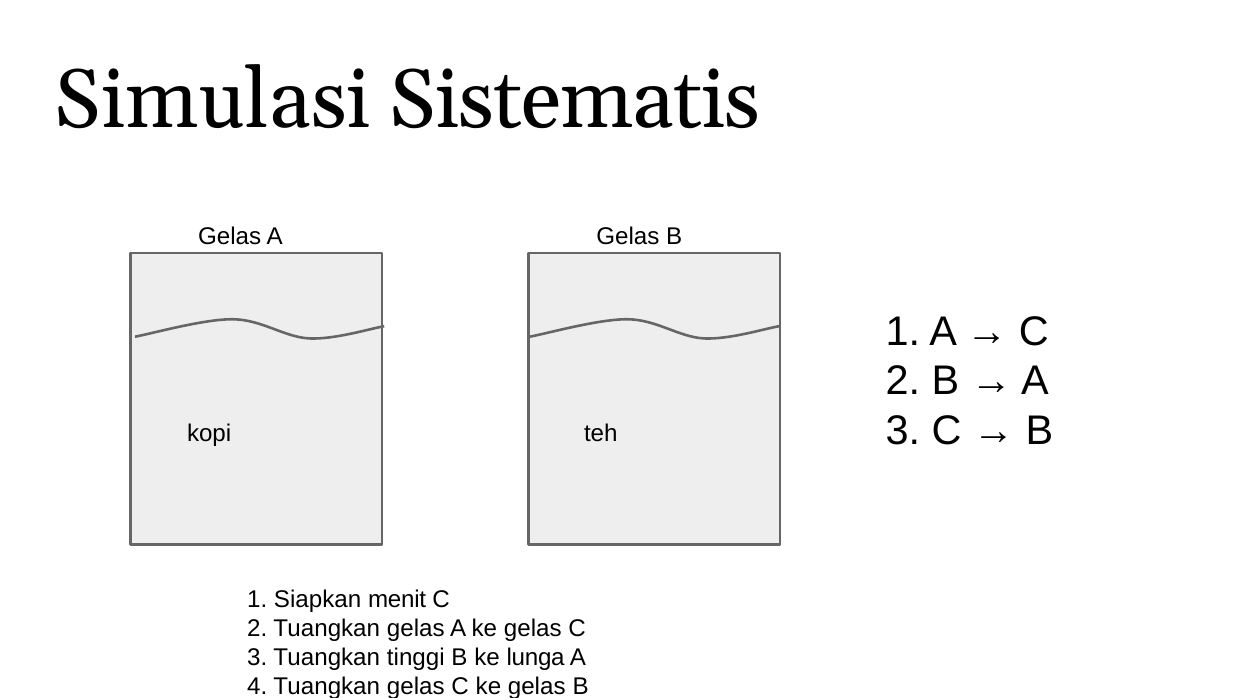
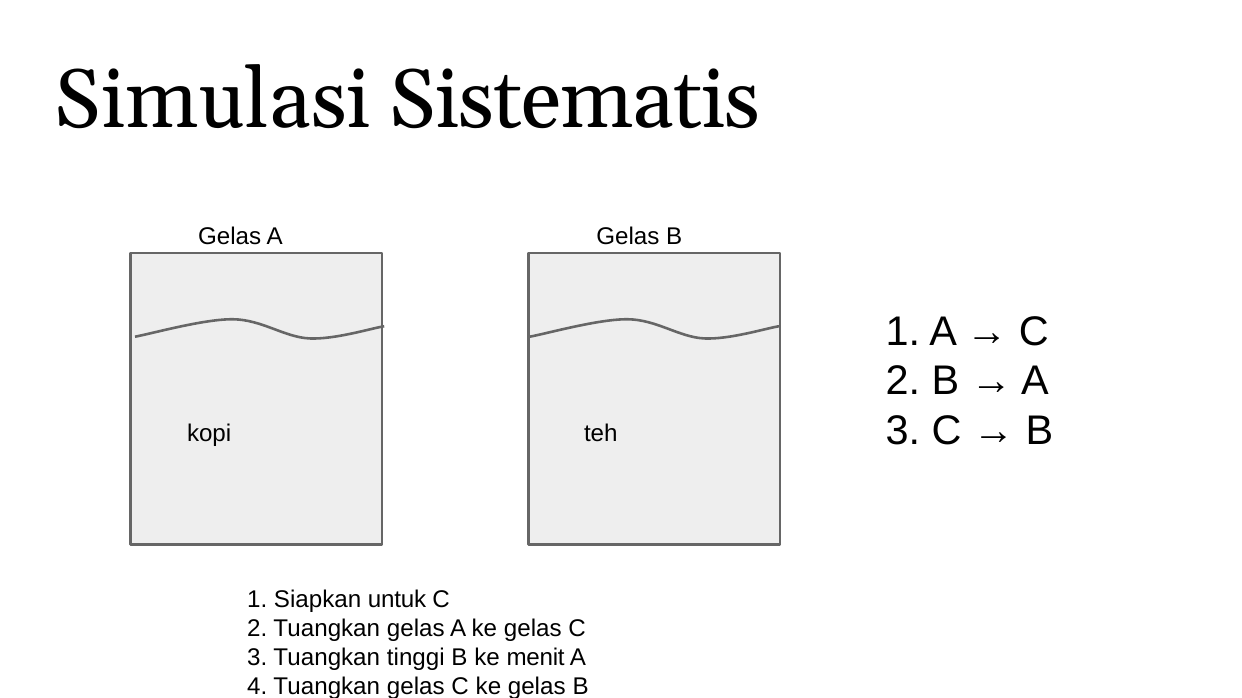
menit: menit -> untuk (397, 600)
lunga: lunga -> menit (536, 658)
